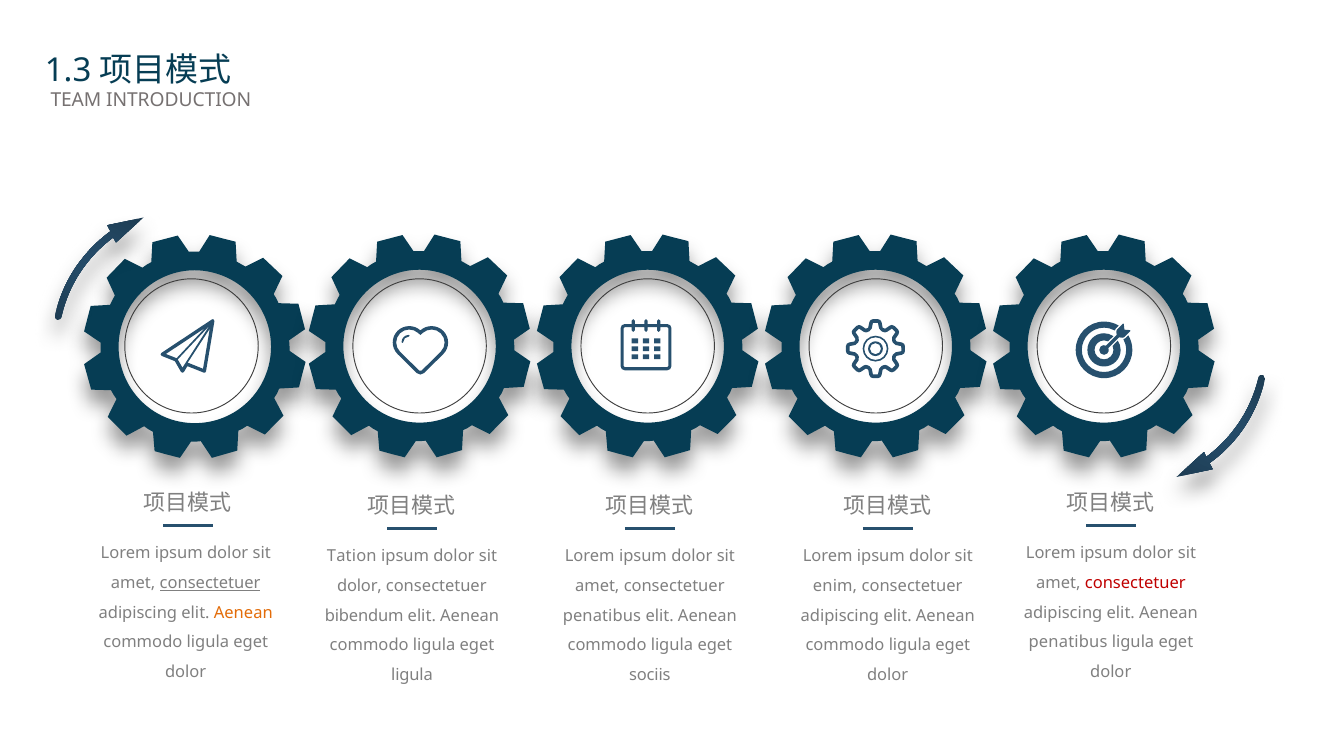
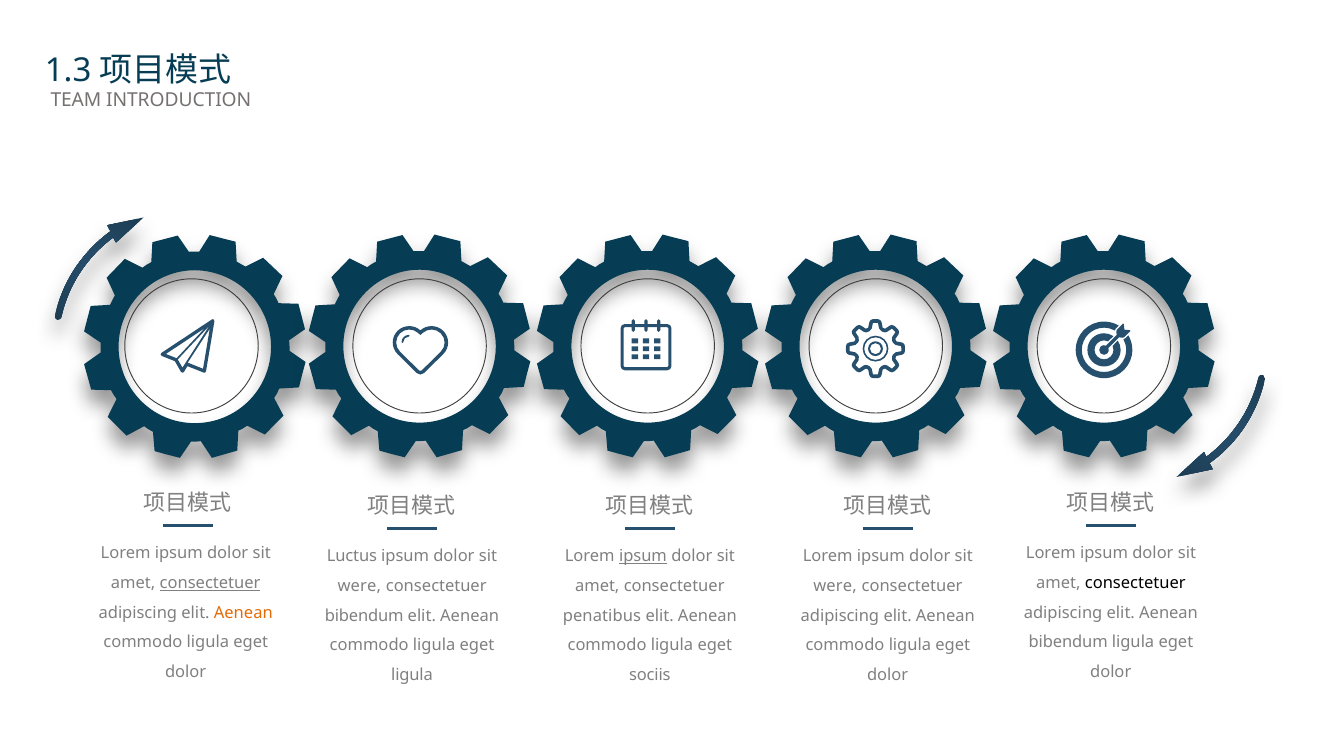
Tation: Tation -> Luctus (352, 557)
ipsum underline: none -> present (643, 557)
consectetuer colour: red -> black (1135, 583)
dolor: dolor -> were (359, 586)
enim: enim -> were (835, 586)
penatibus: penatibus -> bibendum (1068, 643)
